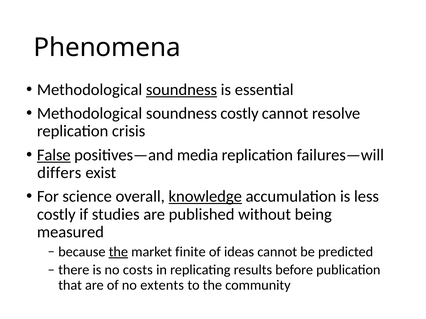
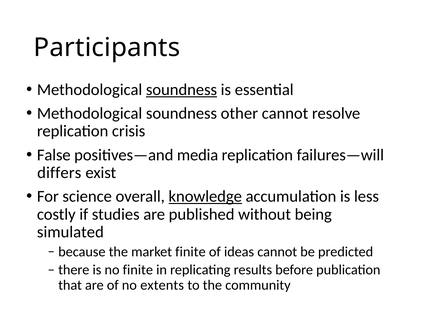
Phenomena: Phenomena -> Participants (107, 48)
soundness costly: costly -> other (239, 113)
False underline: present -> none (54, 155)
measured: measured -> simulated (70, 233)
the underline: present -> none (118, 252)
no costs: costs -> finite (138, 270)
